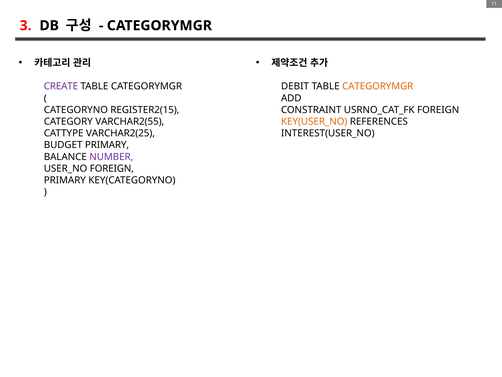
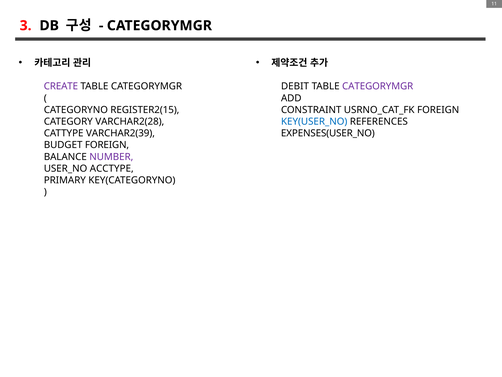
CATEGORYMGR colour: orange -> purple (378, 86)
VARCHAR2(55: VARCHAR2(55 -> VARCHAR2(28 (130, 121)
KEY(USER_NO colour: orange -> blue (314, 121)
VARCHAR2(25: VARCHAR2(25 -> VARCHAR2(39 (120, 133)
INTEREST(USER_NO: INTEREST(USER_NO -> EXPENSES(USER_NO (328, 133)
BUDGET PRIMARY: PRIMARY -> FOREIGN (107, 145)
USER_NO FOREIGN: FOREIGN -> ACCTYPE (112, 168)
